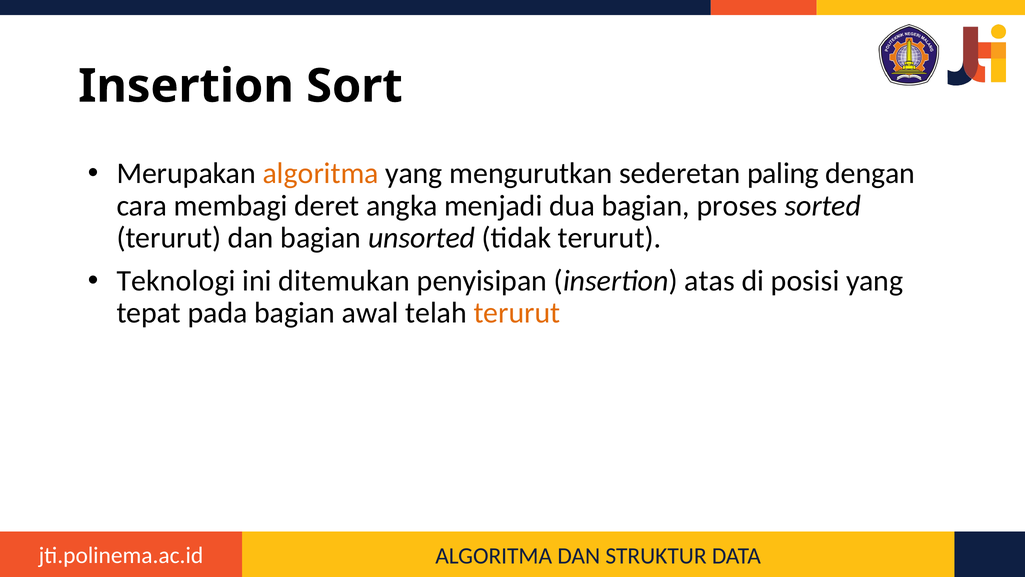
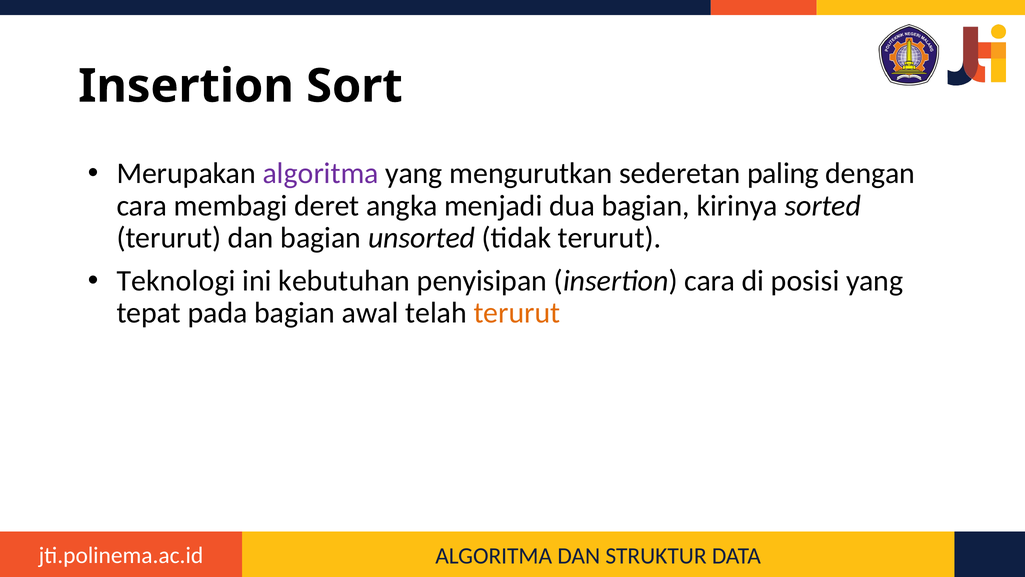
algoritma colour: orange -> purple (321, 173)
proses: proses -> kirinya (737, 205)
ditemukan: ditemukan -> kebutuhan (344, 281)
insertion atas: atas -> cara (710, 281)
